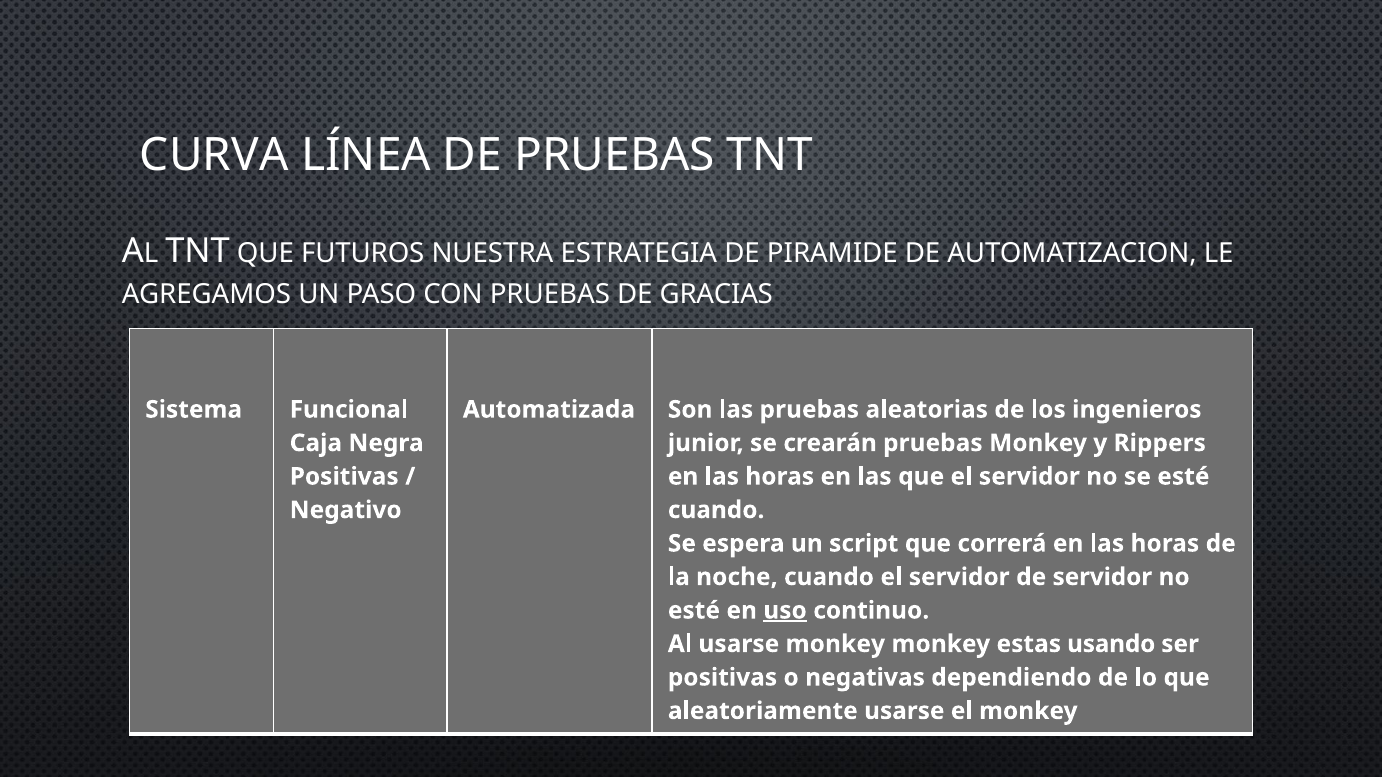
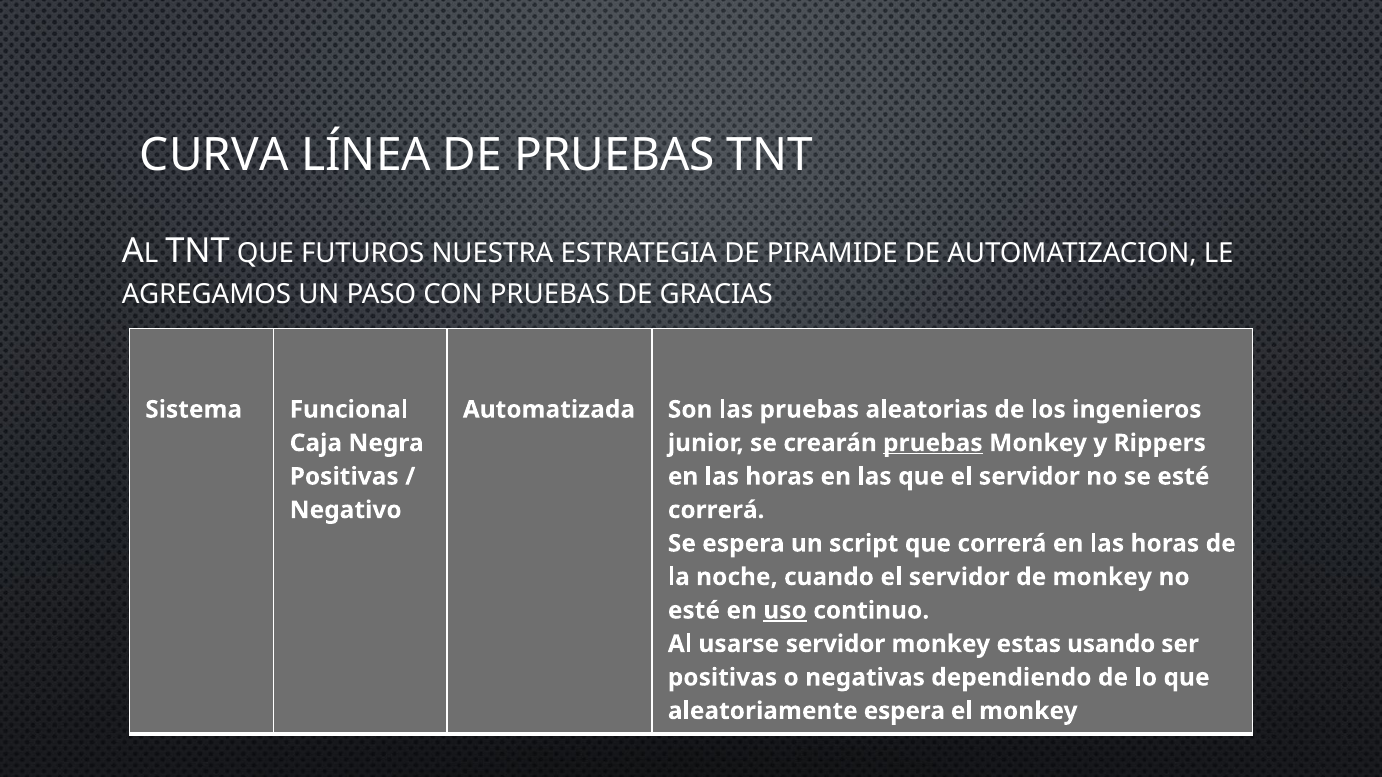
pruebas underline: none -> present (933, 443)
cuando: cuando -> correrá (716, 510)
de servidor: servidor -> monkey (1102, 577)
usarse monkey: monkey -> servidor (835, 644)
aleatoriamente usarse: usarse -> espera (904, 711)
